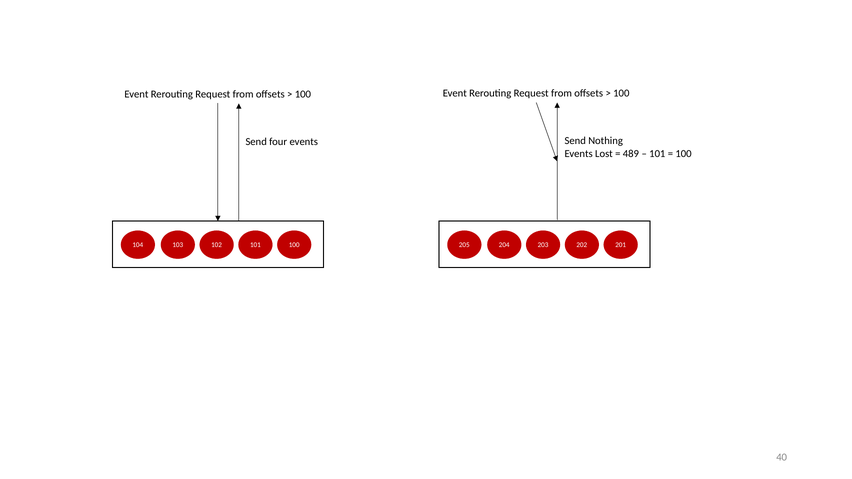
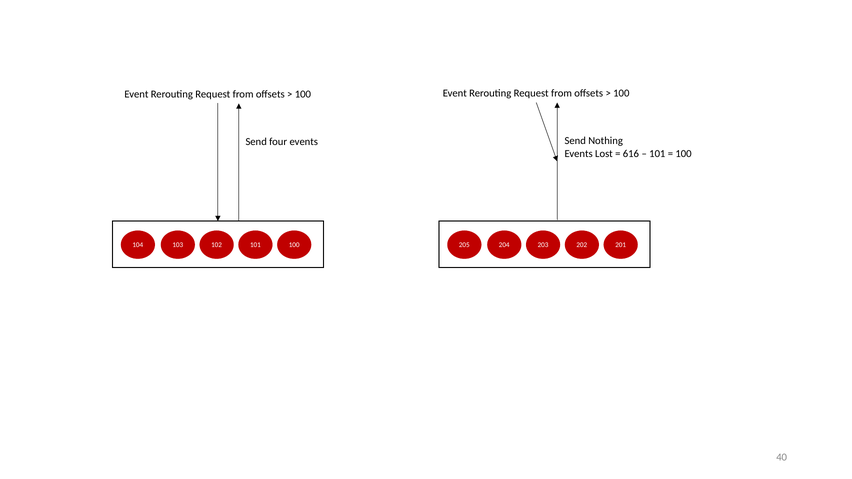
489: 489 -> 616 (631, 154)
